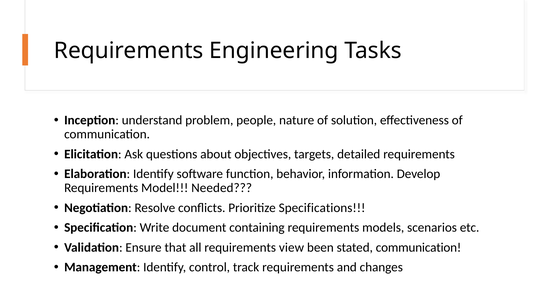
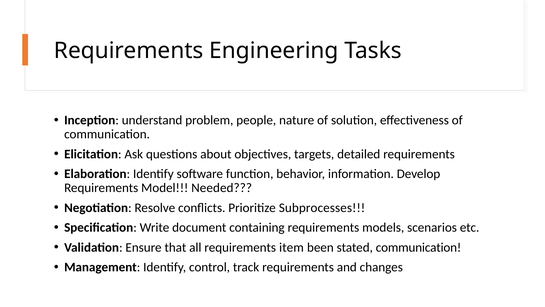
Specifications: Specifications -> Subprocesses (322, 207)
view: view -> item (291, 247)
